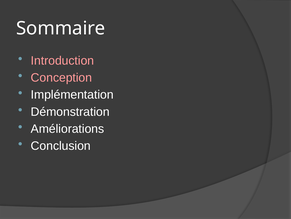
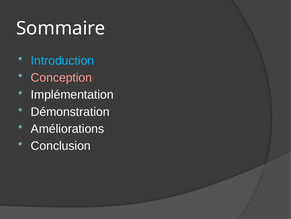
Introduction colour: pink -> light blue (62, 60)
